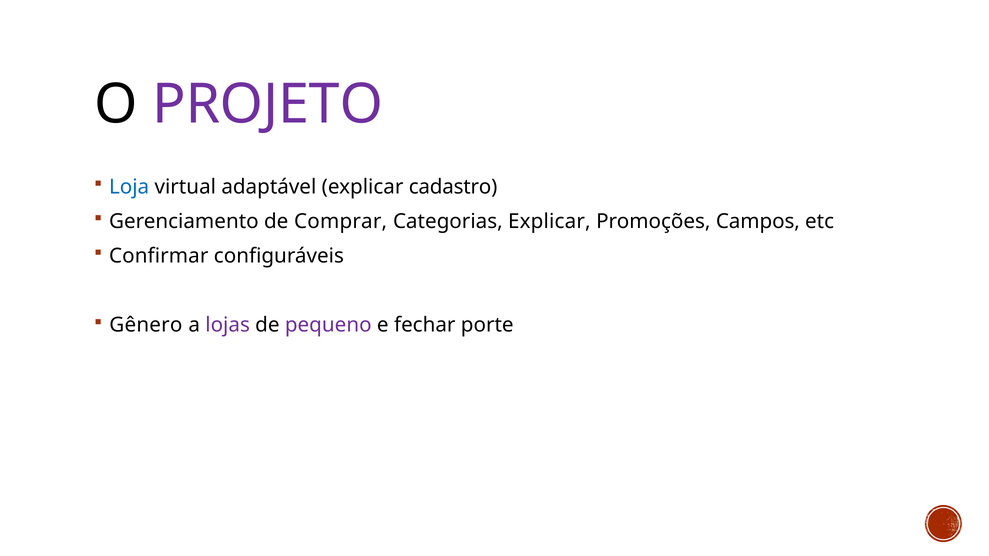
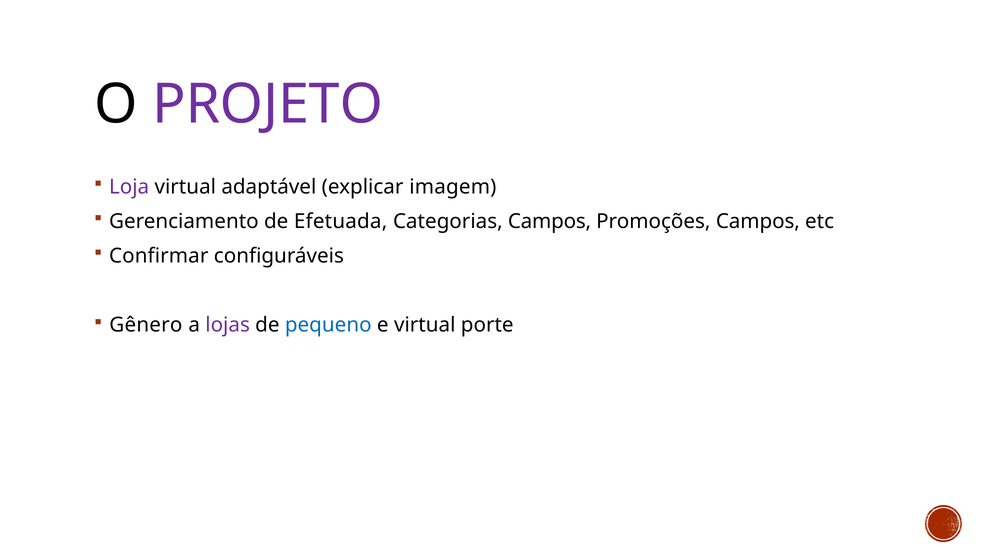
Loja colour: blue -> purple (129, 187)
cadastro: cadastro -> imagem (453, 187)
Comprar: Comprar -> Efetuada (341, 221)
Categorias Explicar: Explicar -> Campos (550, 221)
pequeno colour: purple -> blue (328, 325)
e fechar: fechar -> virtual (425, 325)
